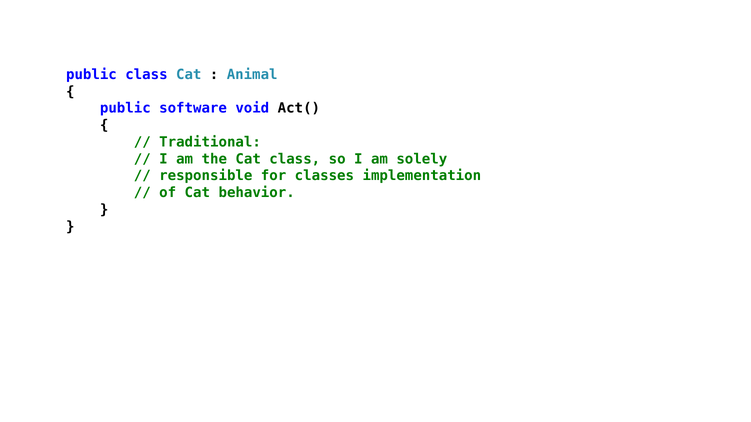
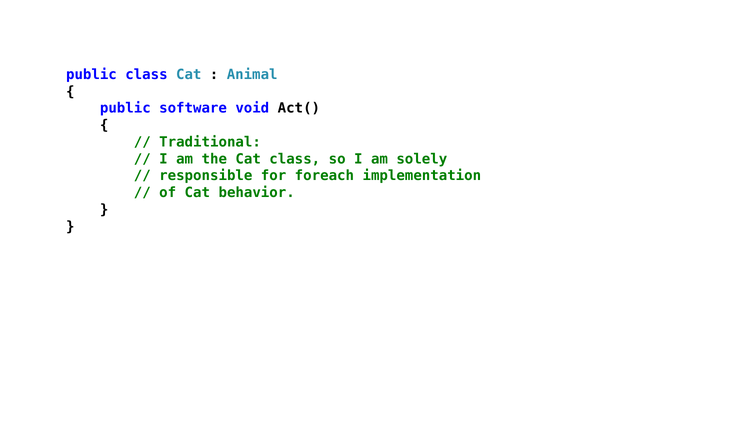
classes: classes -> foreach (324, 176)
